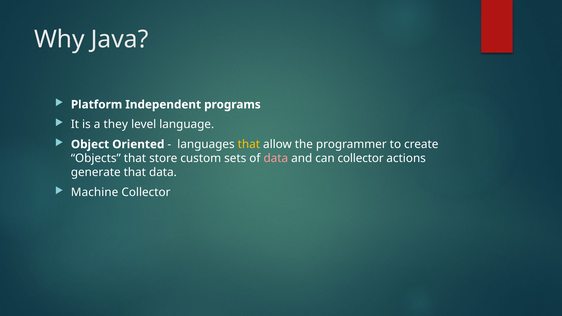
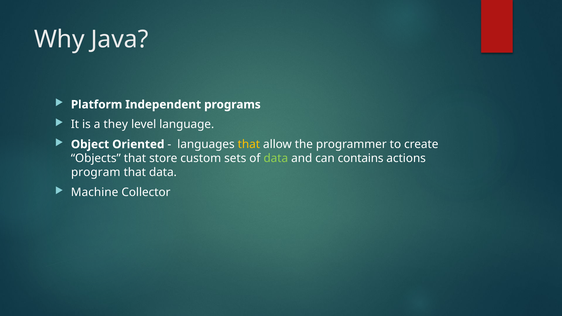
data colour: pink -> light green (276, 158)
can collector: collector -> contains (361, 158)
generate: generate -> program (96, 173)
